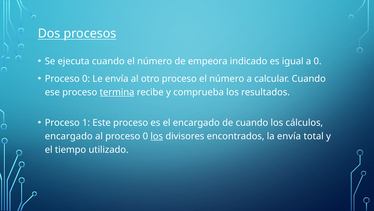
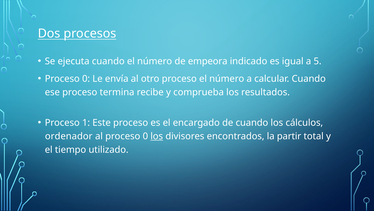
a 0: 0 -> 5 (318, 61)
termina underline: present -> none (117, 92)
encargado: encargado -> ordenador (69, 136)
la envía: envía -> partir (289, 136)
